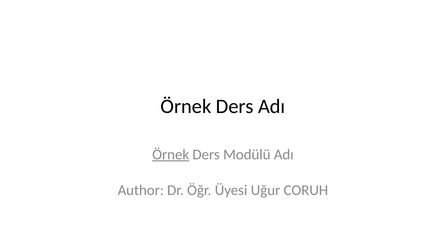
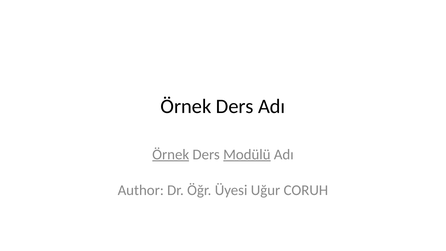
Modülü underline: none -> present (247, 154)
